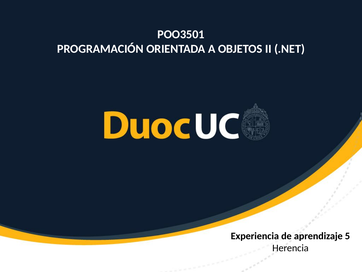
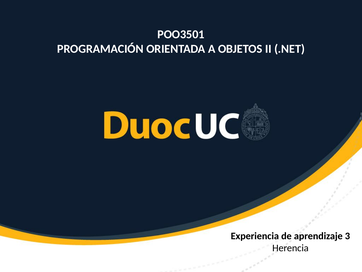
5: 5 -> 3 (347, 235)
